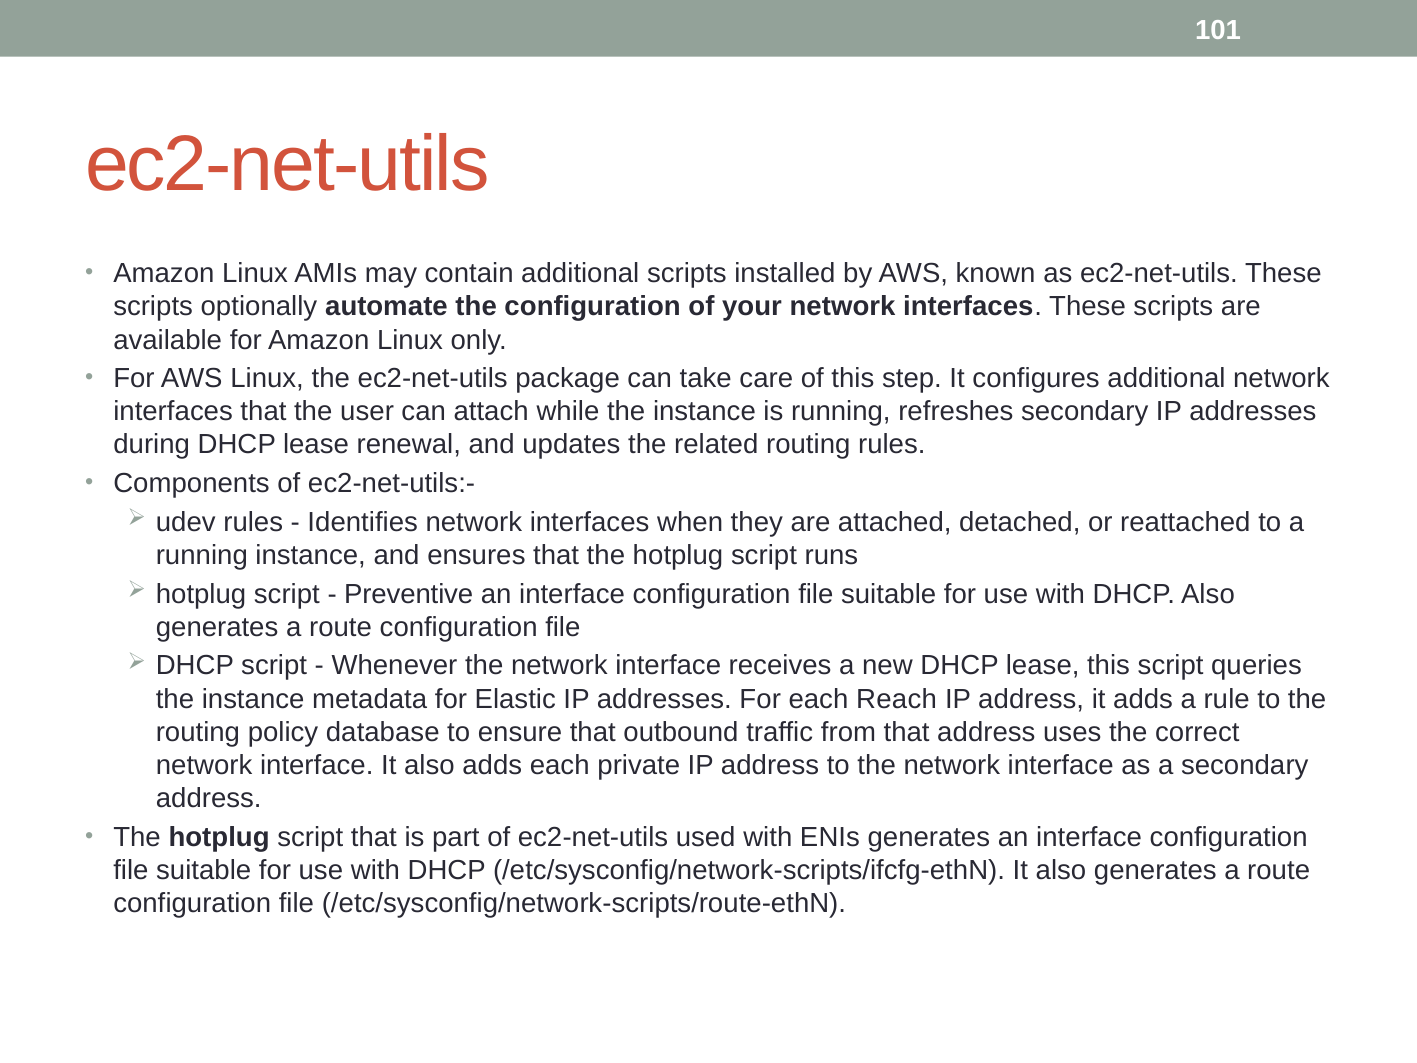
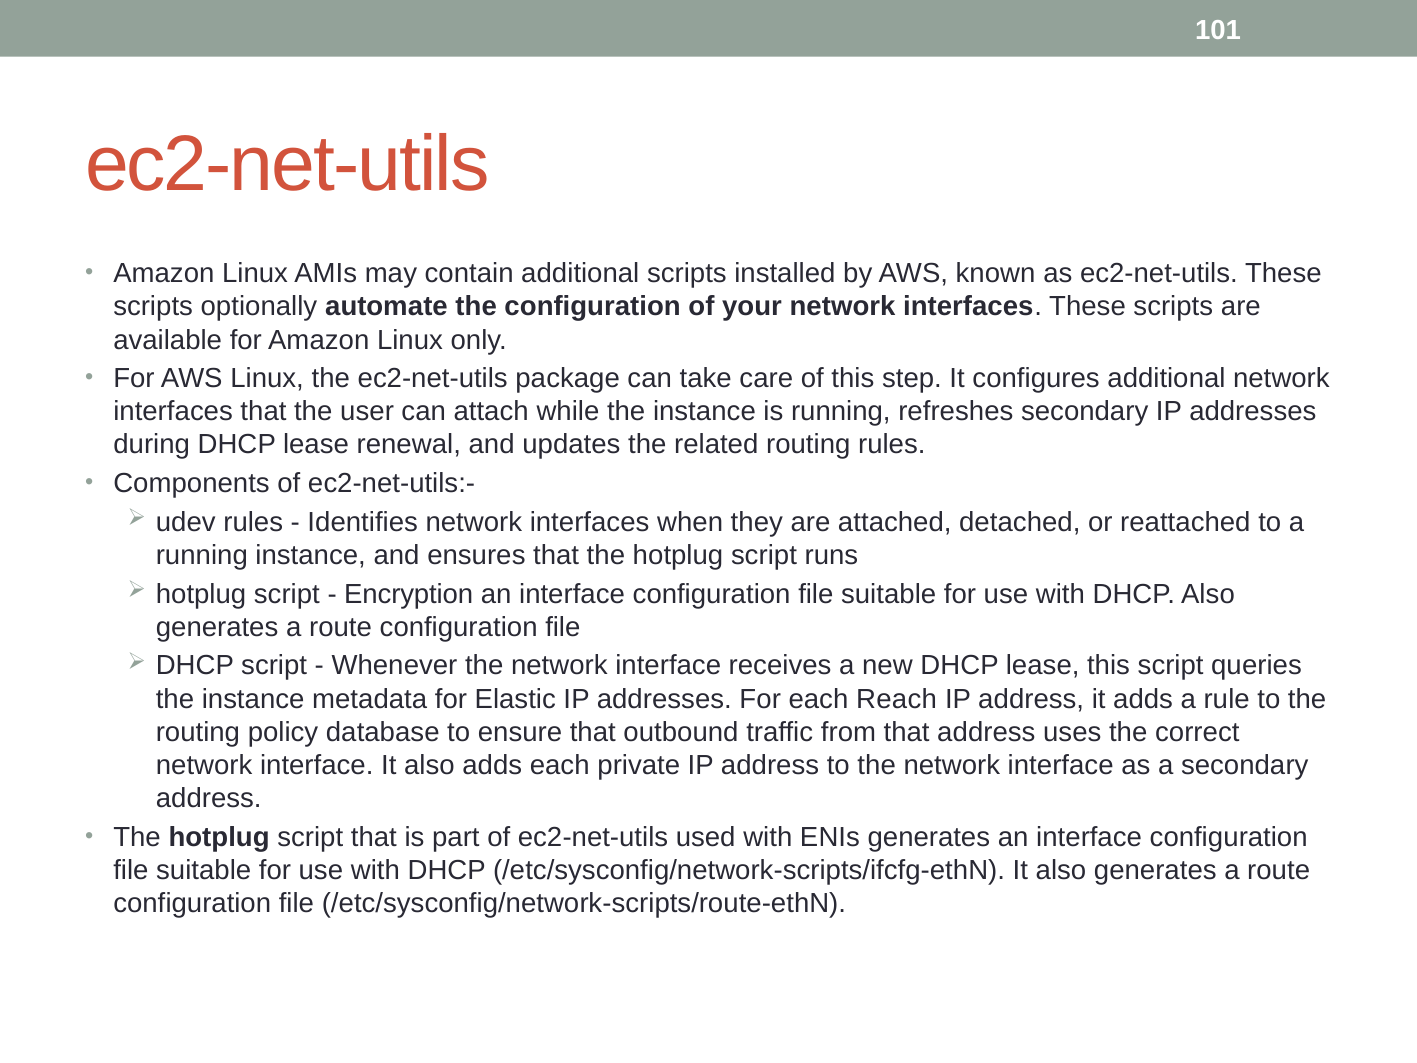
Preventive: Preventive -> Encryption (409, 594)
